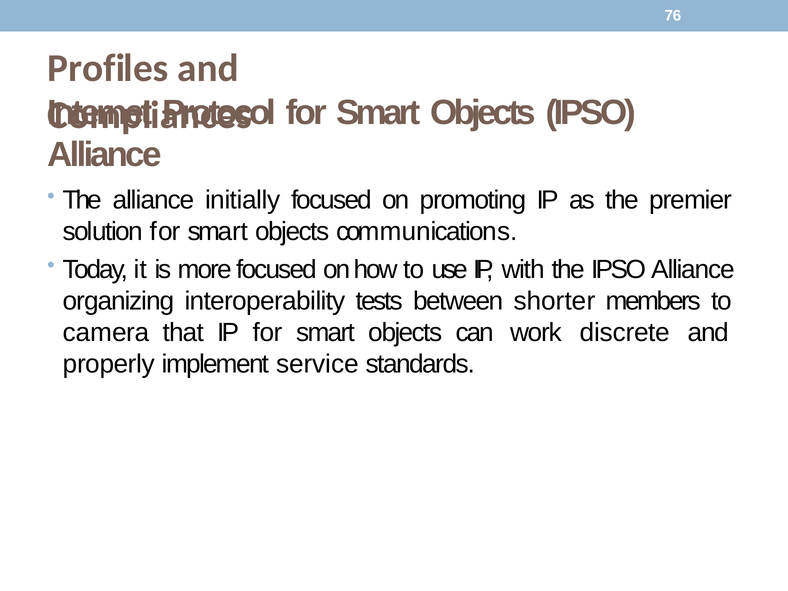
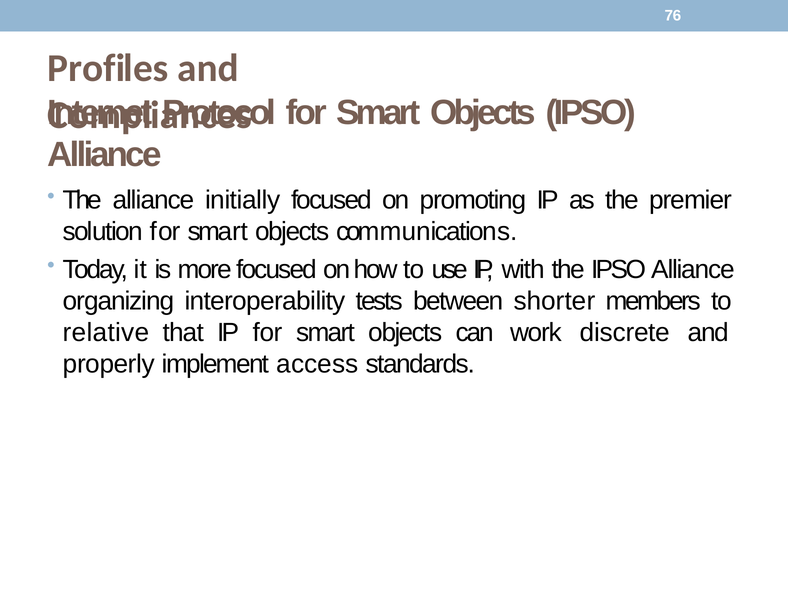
camera: camera -> relative (106, 332)
service: service -> access (317, 364)
